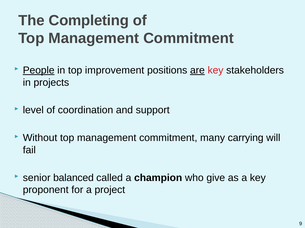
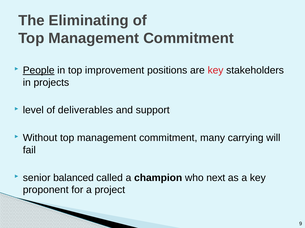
Completing: Completing -> Eliminating (89, 21)
are underline: present -> none (197, 71)
coordination: coordination -> deliverables (85, 111)
give: give -> next (216, 178)
